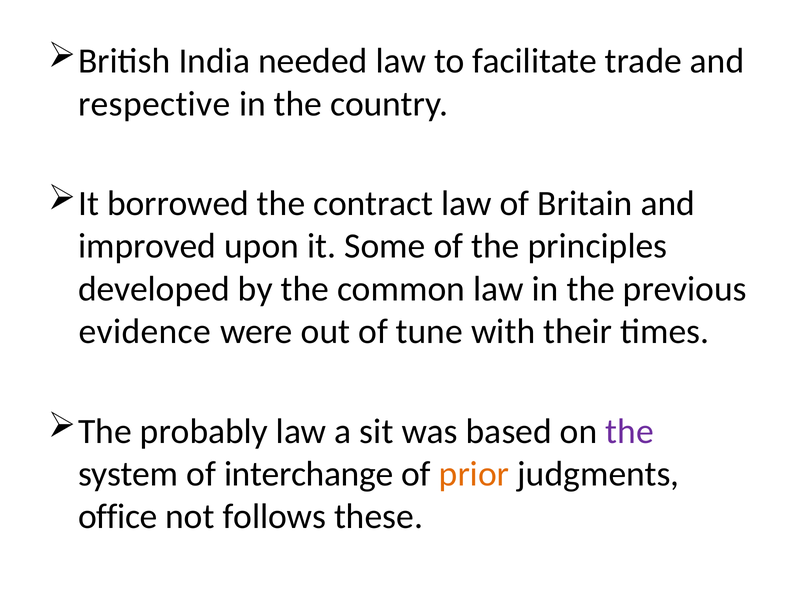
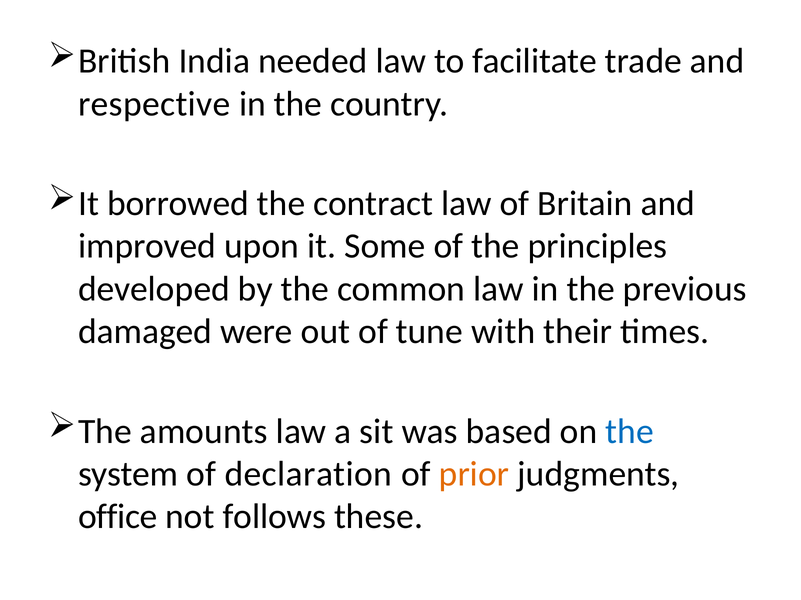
evidence: evidence -> damaged (145, 332)
probably: probably -> amounts (204, 432)
the colour: purple -> blue (630, 432)
interchange: interchange -> declaration (308, 475)
